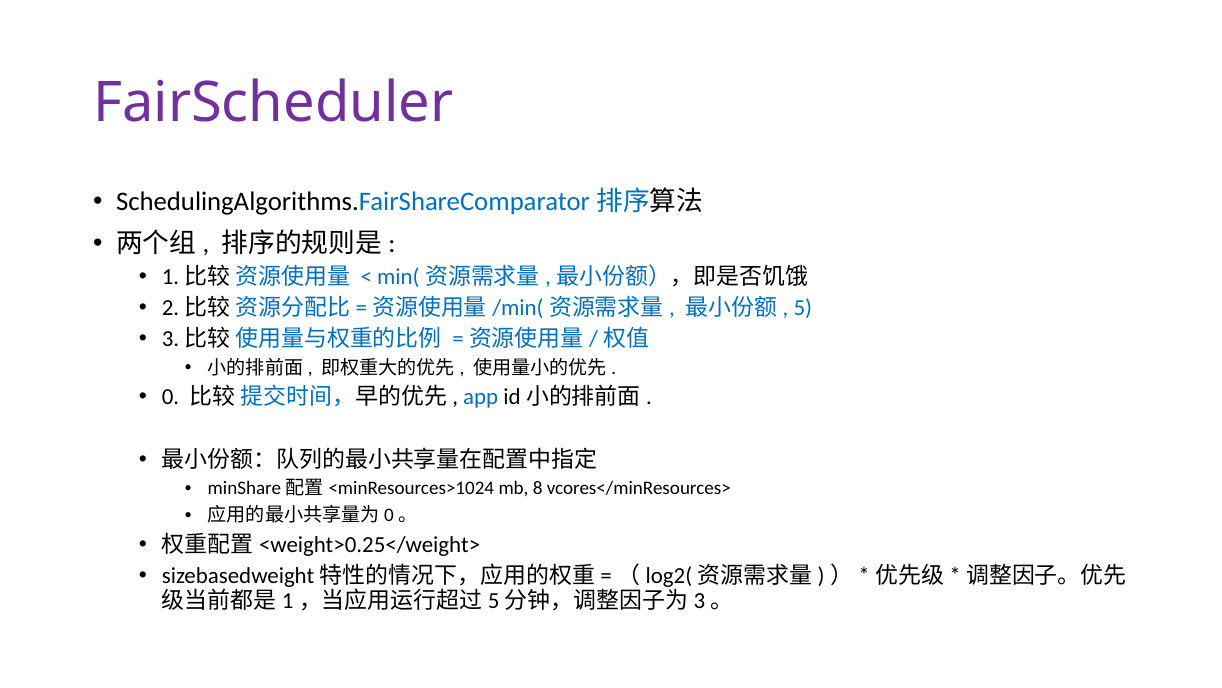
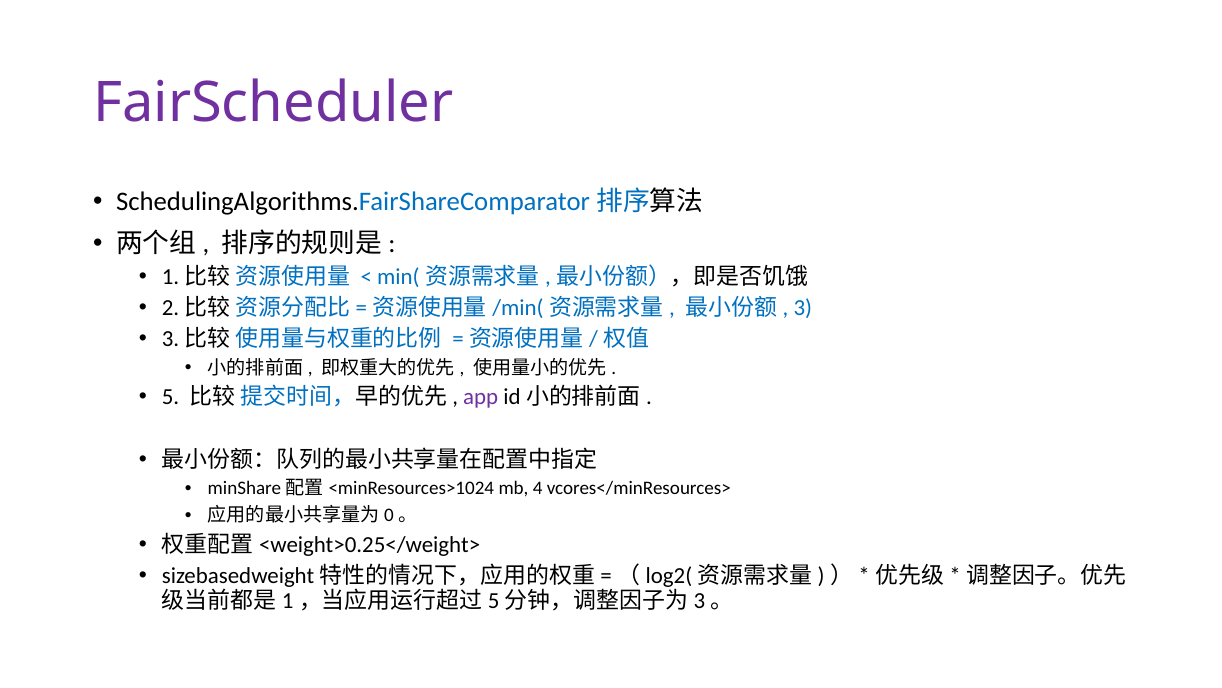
5: 5 -> 3 (803, 308)
0: 0 -> 5 (171, 397)
app colour: blue -> purple (481, 397)
8: 8 -> 4 (538, 488)
